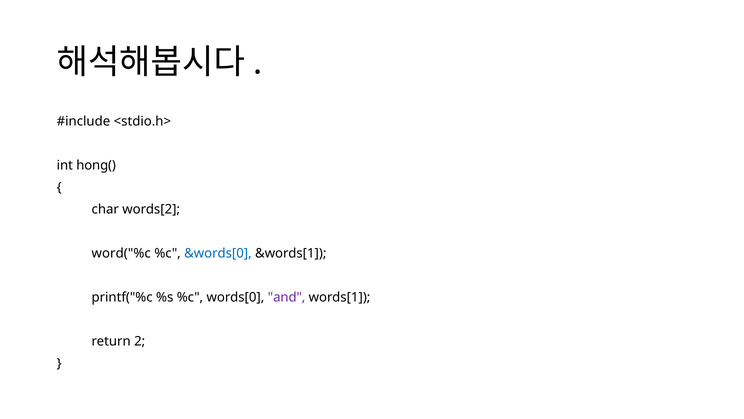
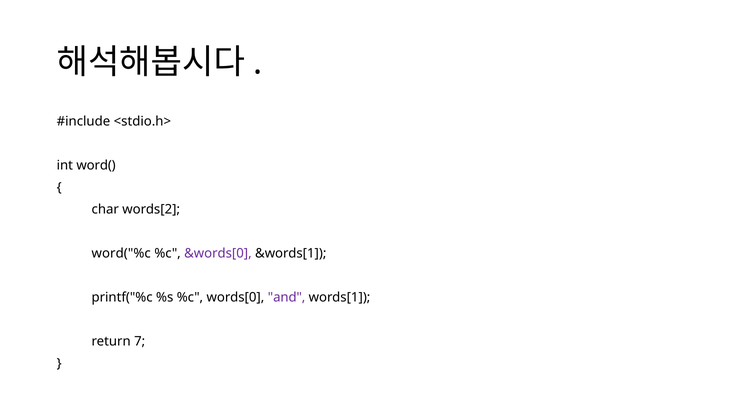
hong(: hong( -> word( (96, 165)
&words[0 colour: blue -> purple (218, 253)
2: 2 -> 7 (140, 341)
